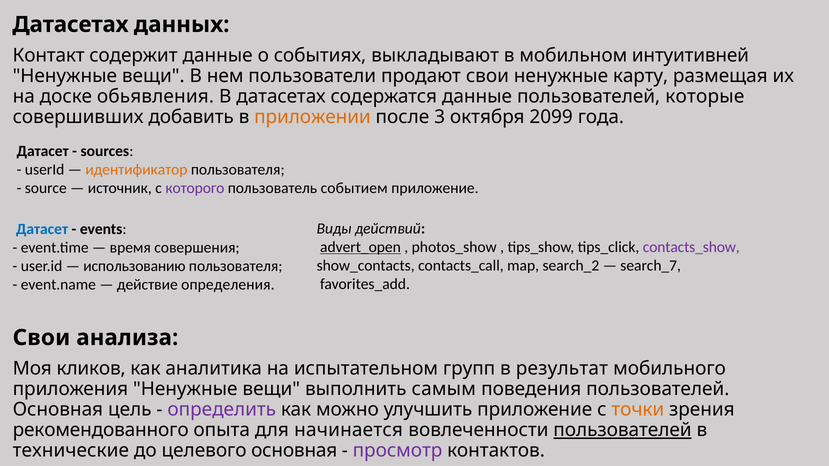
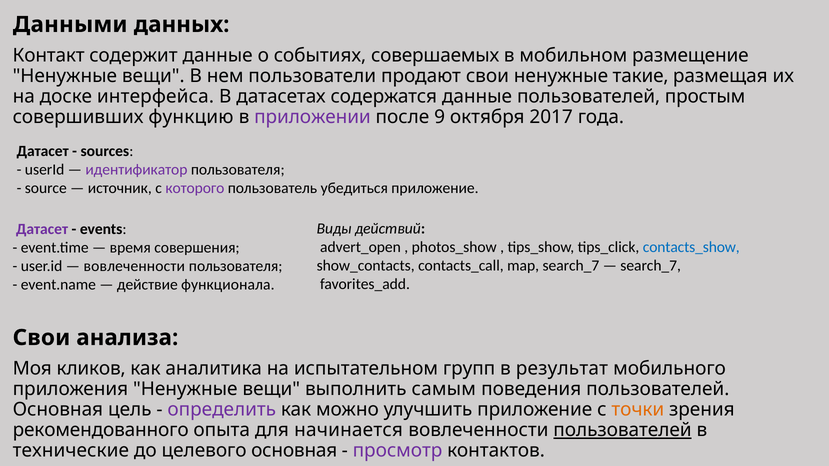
Датасетах: Датасетах -> Данными (70, 25)
выкладывают: выкладывают -> совершаемых (435, 56)
интуитивней: интуитивней -> размещение (690, 56)
карту: карту -> такие (641, 76)
обьявления: обьявления -> интерфейса (155, 97)
которые: которые -> простым (705, 97)
добавить: добавить -> функцию (191, 117)
приложении colour: orange -> purple (312, 117)
3: 3 -> 9 (440, 117)
2099: 2099 -> 2017 (551, 117)
идентификатор colour: orange -> purple (136, 170)
событием: событием -> убедиться (354, 188)
Датасет colour: blue -> purple (42, 229)
advert_open underline: present -> none (360, 247)
contacts_show colour: purple -> blue (691, 247)
map search_2: search_2 -> search_7 (571, 266)
использованию: использованию -> вовлеченности (134, 266)
определения: определения -> функционала (228, 285)
